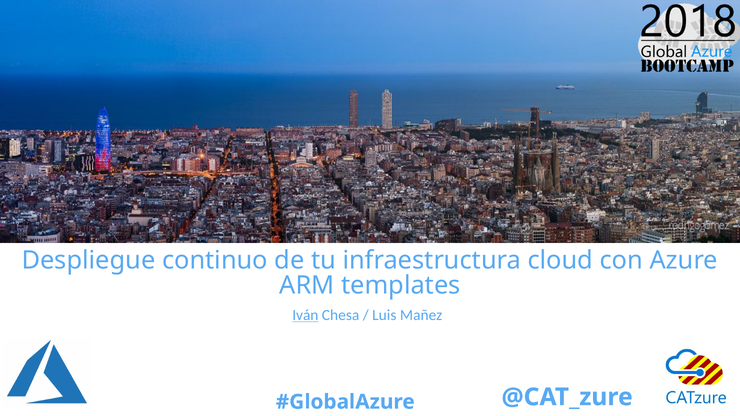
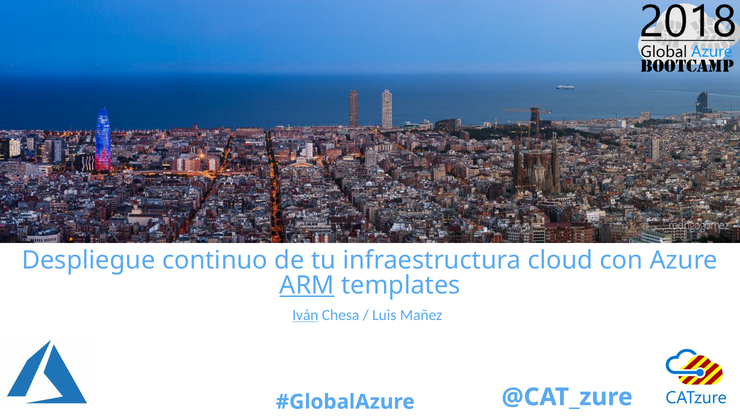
ARM underline: none -> present (307, 285)
